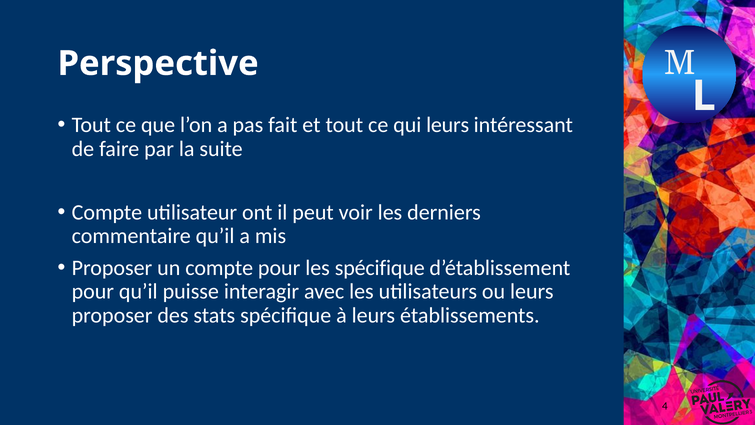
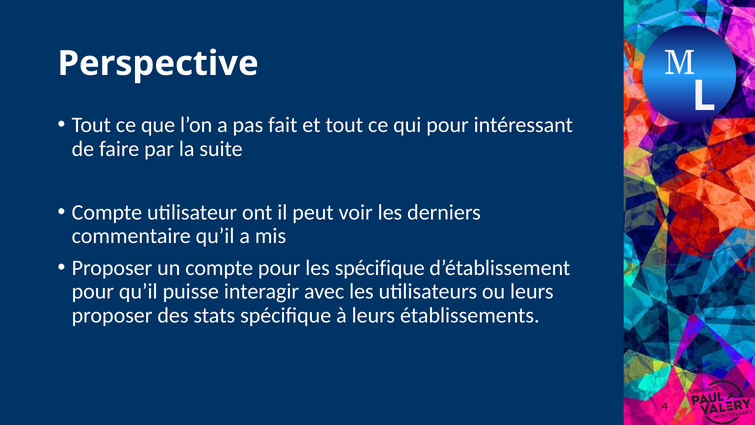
qui leurs: leurs -> pour (448, 125)
